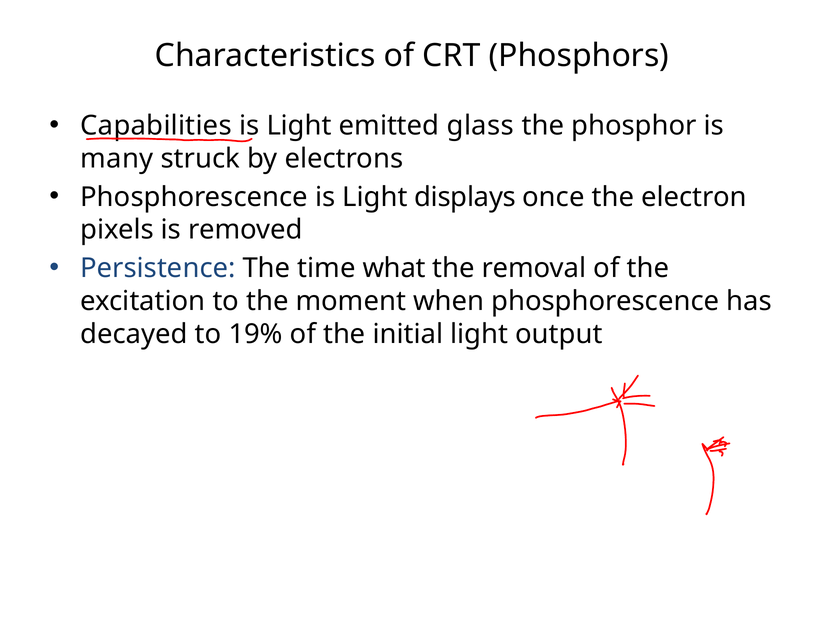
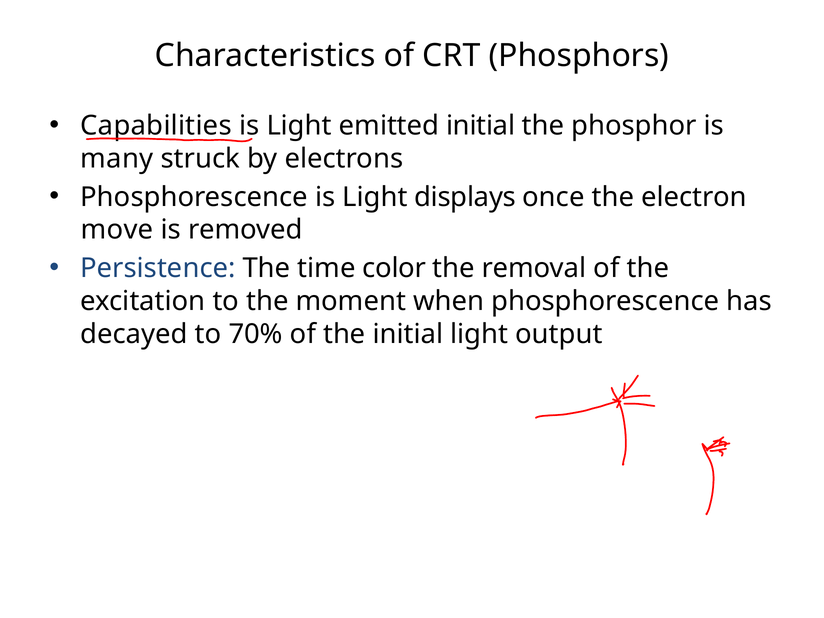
emitted glass: glass -> initial (481, 126)
pixels: pixels -> move (117, 230)
what: what -> color (394, 268)
19%: 19% -> 70% (256, 334)
